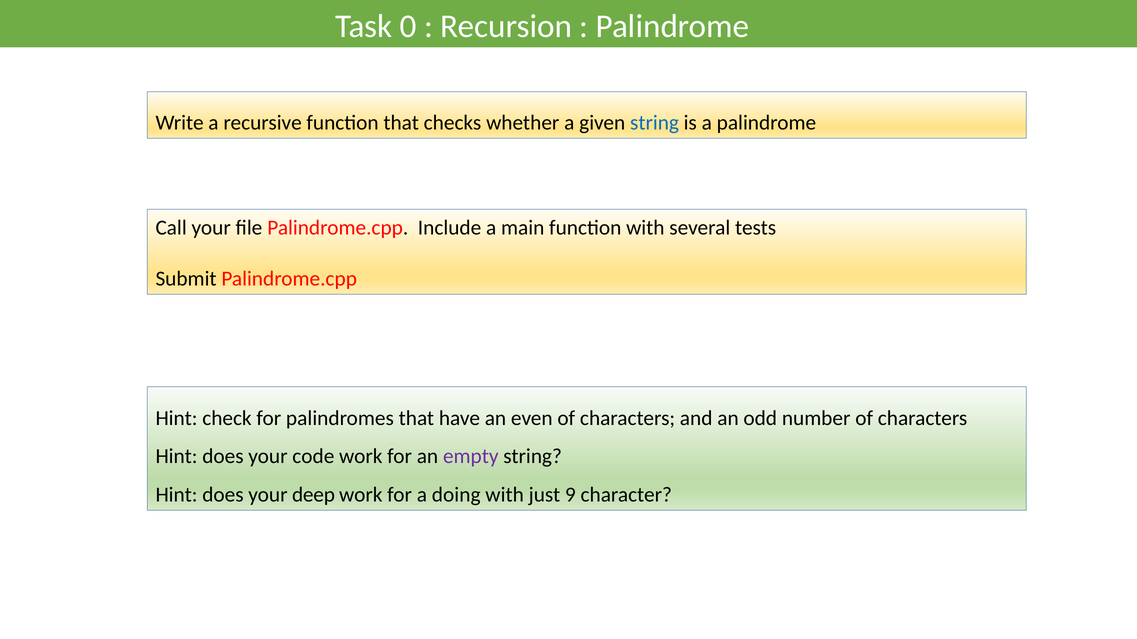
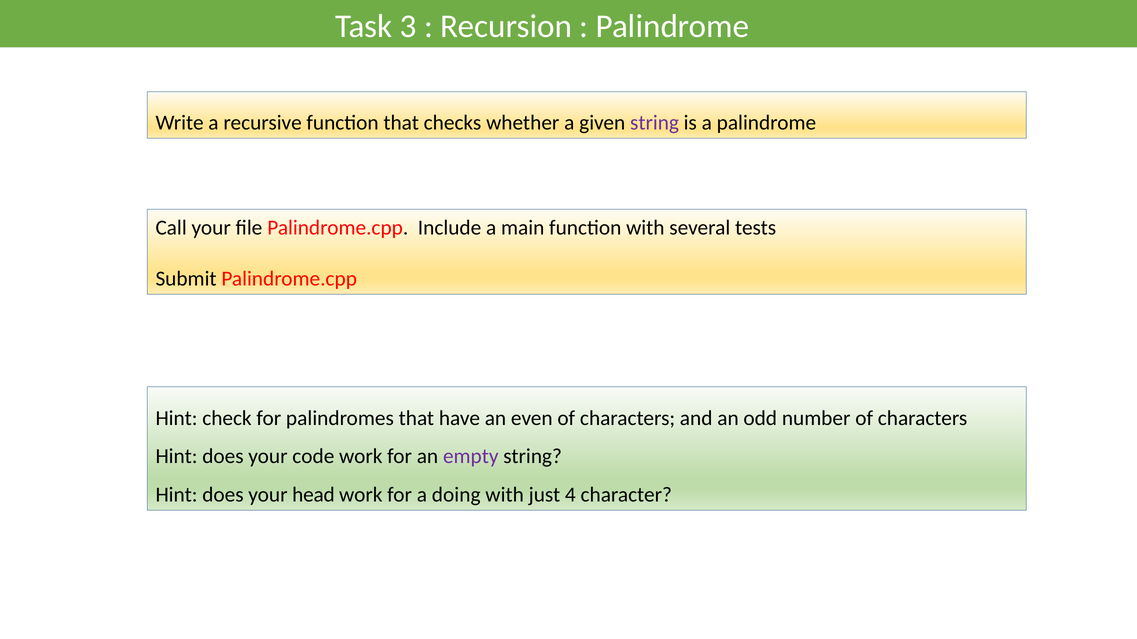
0: 0 -> 3 (408, 26)
string colour: blue -> purple (655, 123)
deep: deep -> head (313, 495)
9: 9 -> 4 (570, 495)
